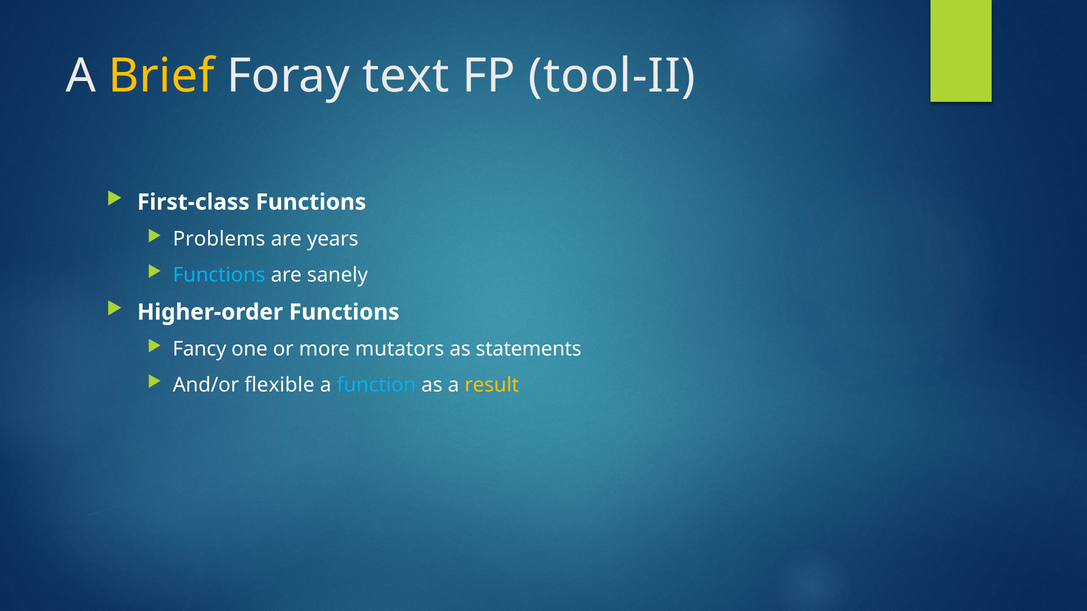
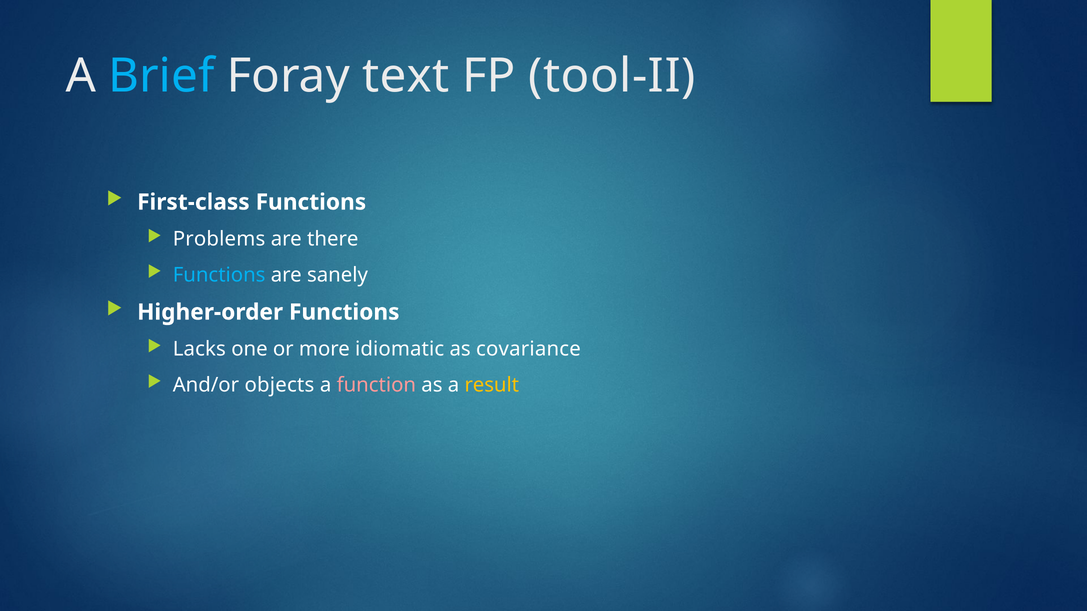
Brief colour: yellow -> light blue (161, 76)
years: years -> there (333, 239)
Fancy: Fancy -> Lacks (199, 349)
mutators: mutators -> idiomatic (400, 349)
statements: statements -> covariance (528, 349)
flexible: flexible -> objects (279, 385)
function colour: light blue -> pink (376, 385)
